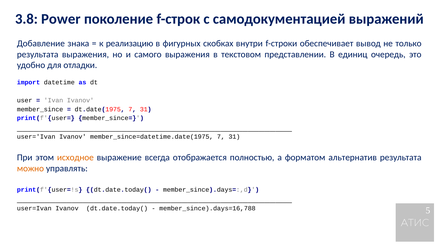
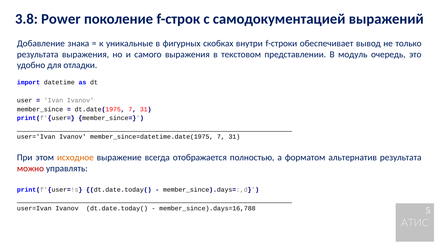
реализацию: реализацию -> уникальные (130, 43)
единиц: единиц -> модуль (353, 54)
можно colour: orange -> red (30, 168)
